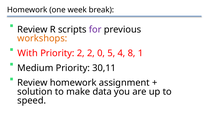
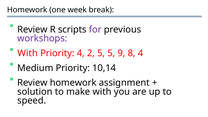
workshops colour: orange -> purple (42, 38)
Priority 2: 2 -> 4 (81, 53)
2 0: 0 -> 5 (101, 53)
4: 4 -> 9 (121, 53)
8 1: 1 -> 4 (141, 53)
30,11: 30,11 -> 10,14 (104, 68)
make data: data -> with (102, 92)
